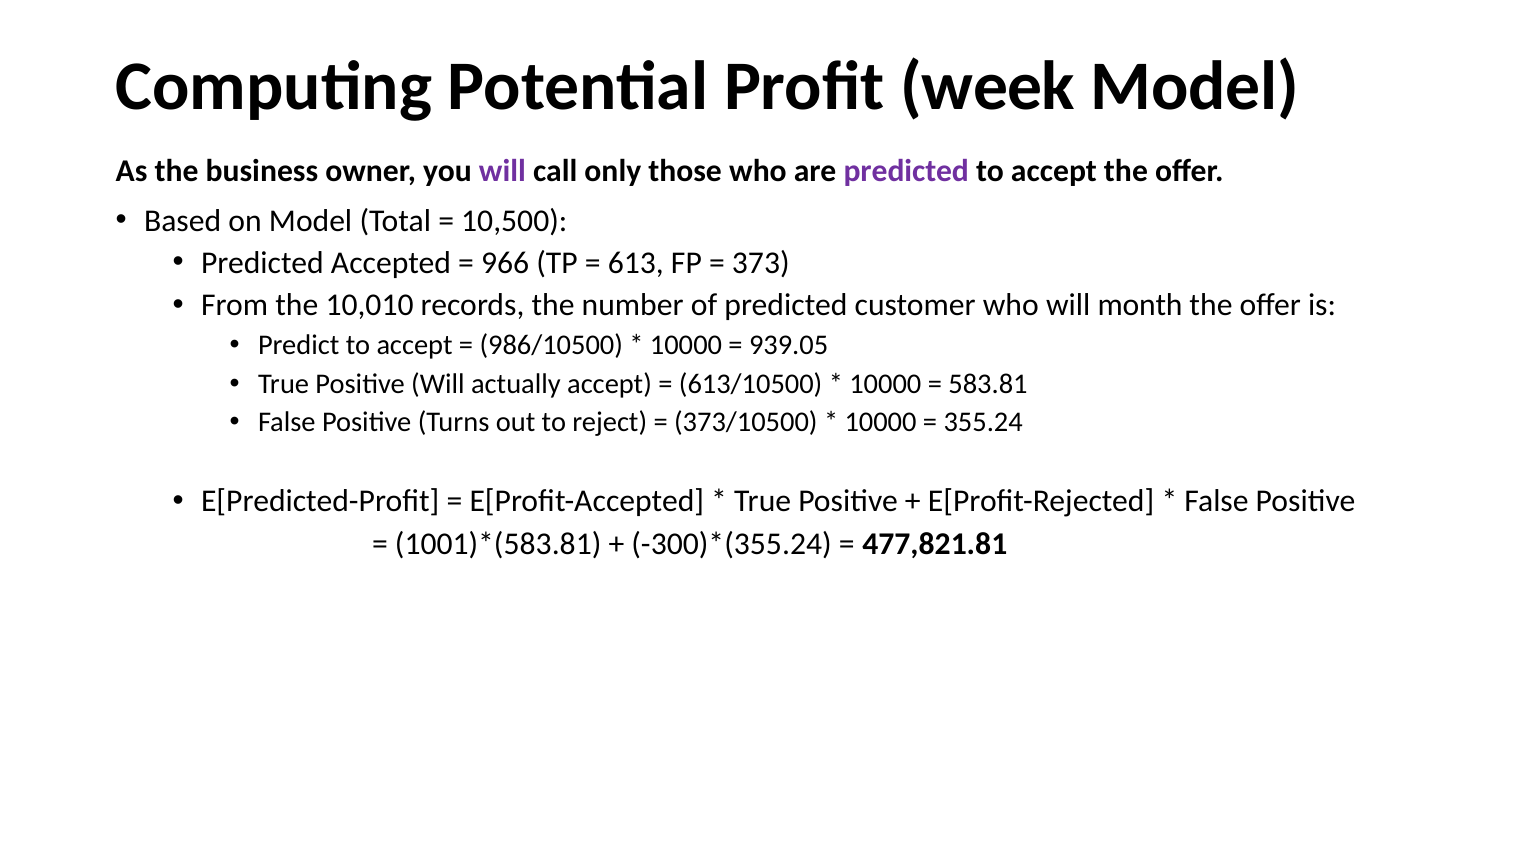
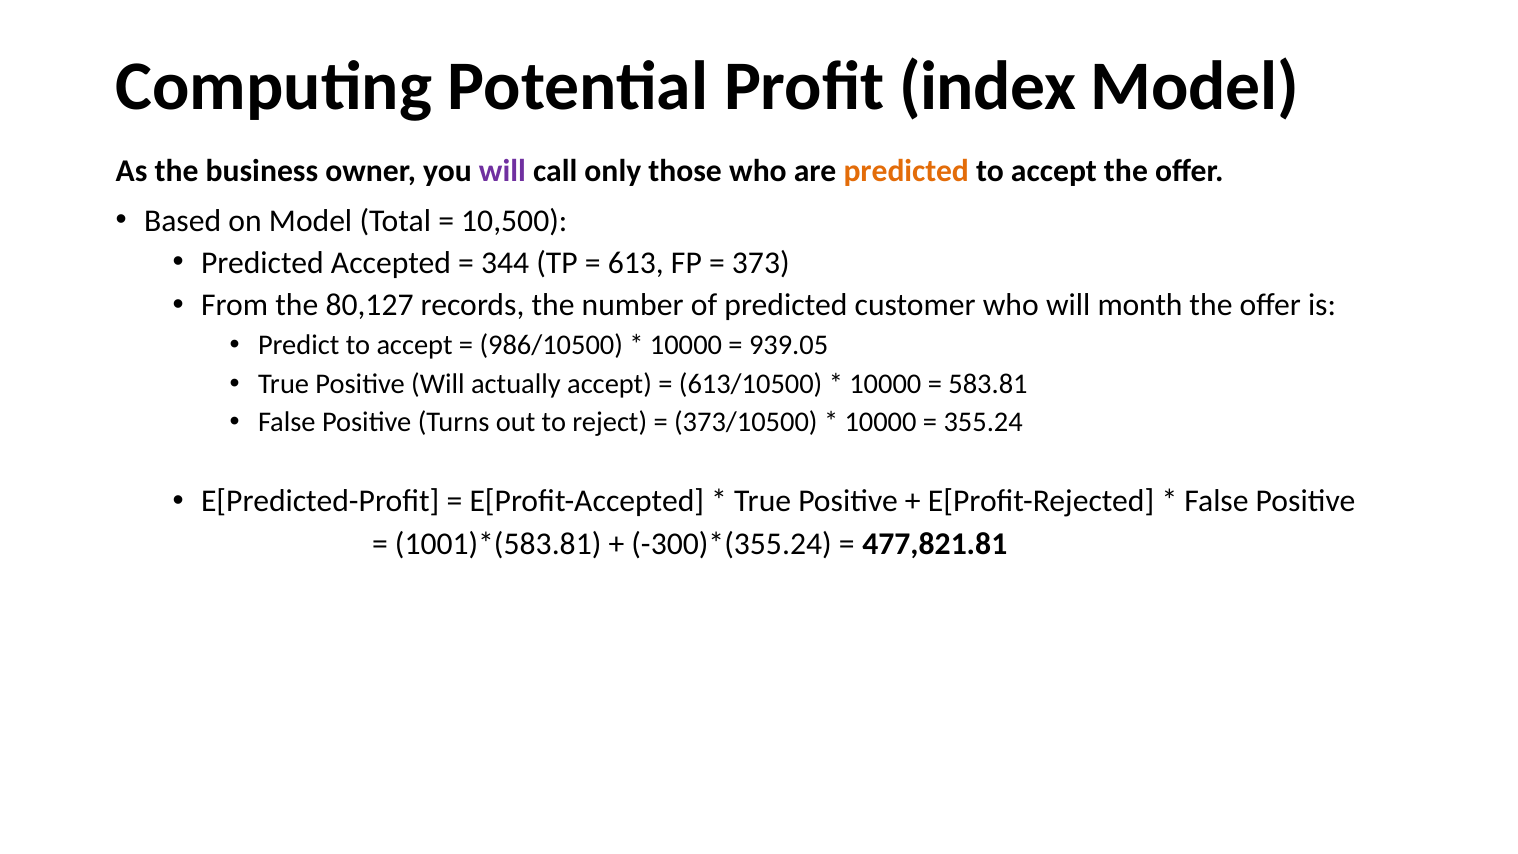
week: week -> index (988, 87)
predicted colour: purple -> orange (906, 171)
966: 966 -> 344 (505, 263)
10,010: 10,010 -> 80,127 (370, 305)
